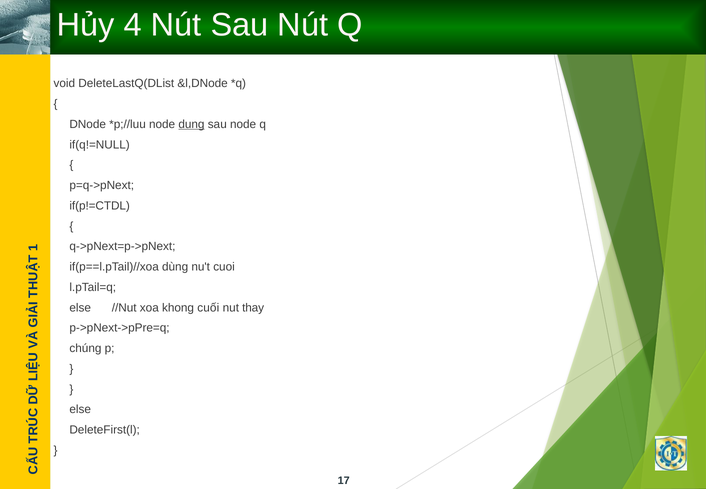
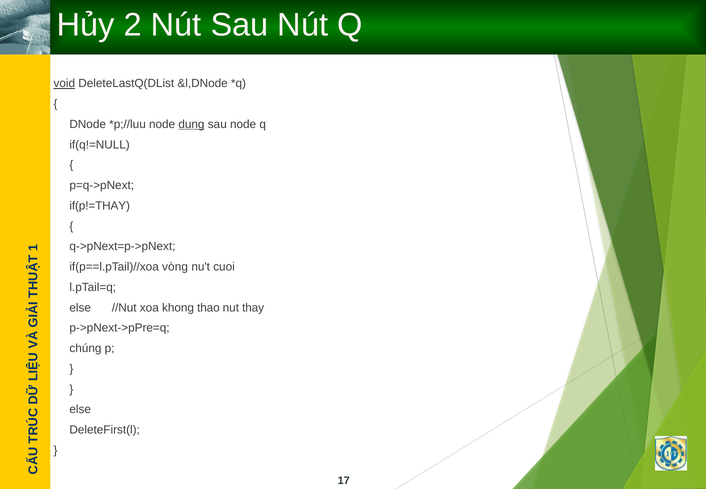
4: 4 -> 2 (133, 25)
void underline: none -> present (64, 83)
if(p!=CTDL: if(p!=CTDL -> if(p!=THAY (100, 206)
dùng: dùng -> vòng (175, 267)
cuối: cuối -> thao (208, 308)
